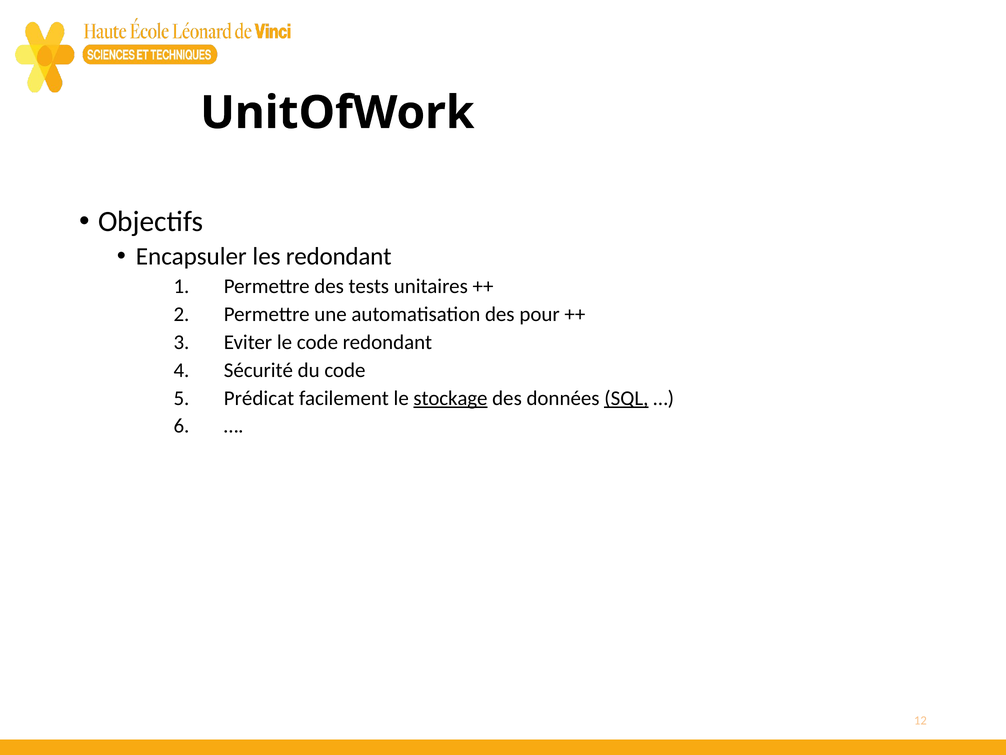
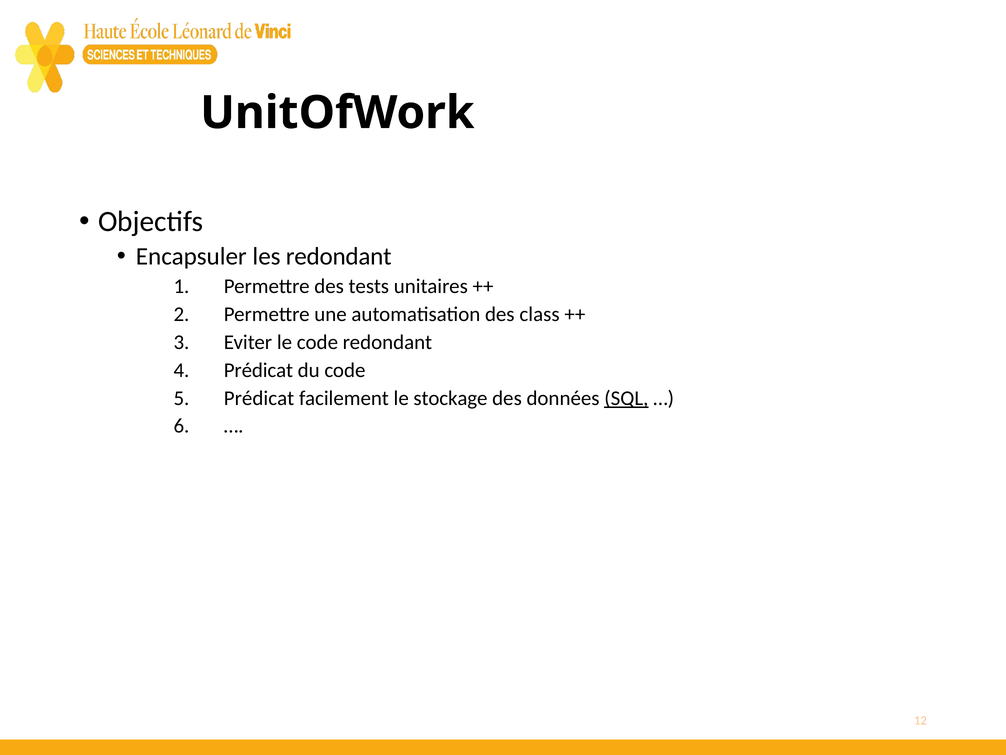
pour: pour -> class (540, 314)
Sécurité: Sécurité -> Prédicat (258, 370)
stockage underline: present -> none (450, 398)
